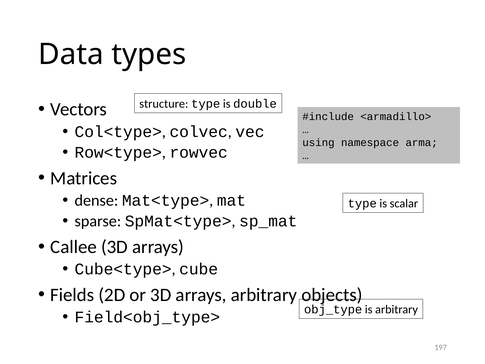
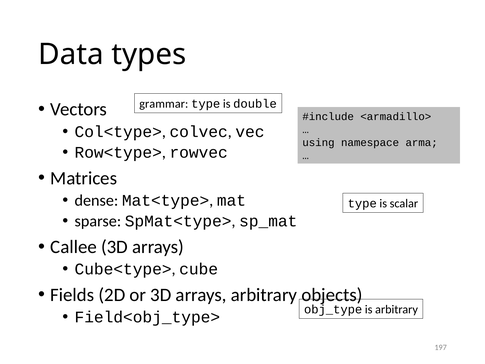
structure: structure -> grammar (164, 104)
